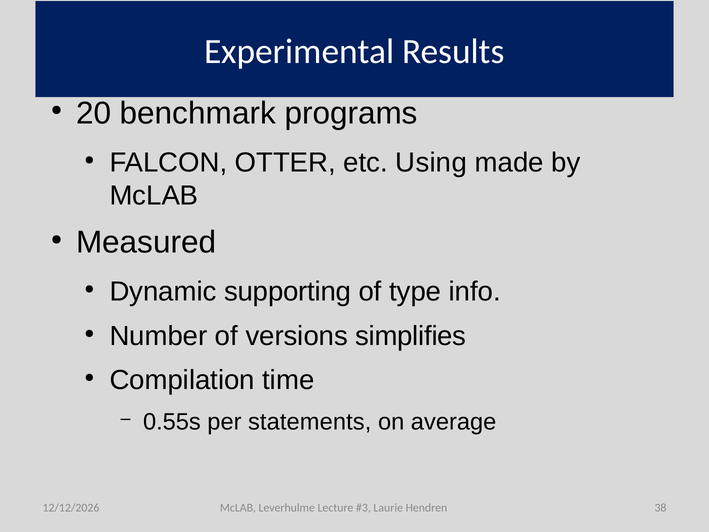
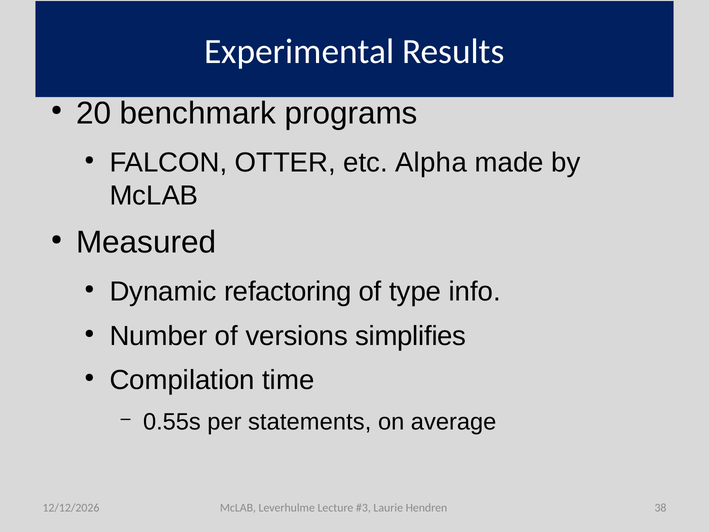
Using: Using -> Alpha (431, 162)
supporting: supporting -> refactoring (288, 292)
